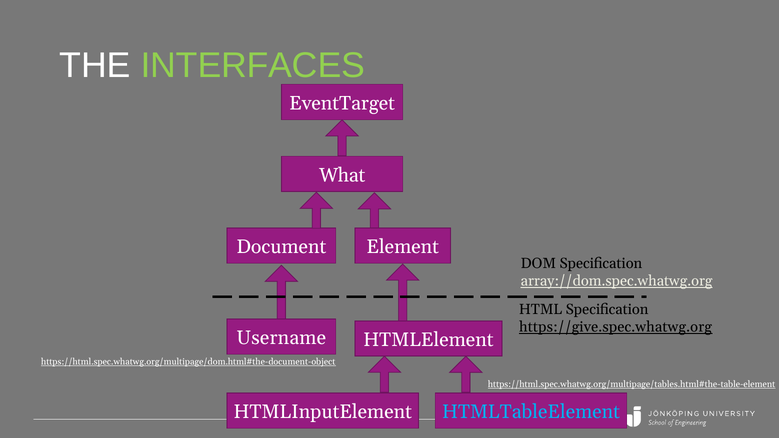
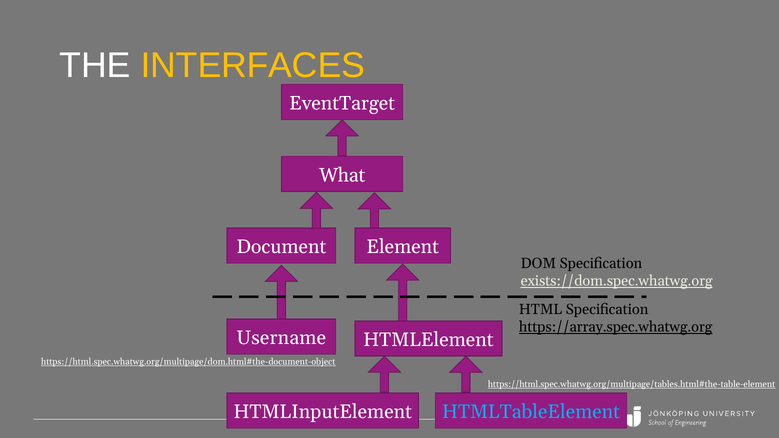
INTERFACES colour: light green -> yellow (253, 65)
array://dom.spec.whatwg.org: array://dom.spec.whatwg.org -> exists://dom.spec.whatwg.org (617, 281)
https://give.spec.whatwg.org: https://give.spec.whatwg.org -> https://array.spec.whatwg.org (616, 327)
